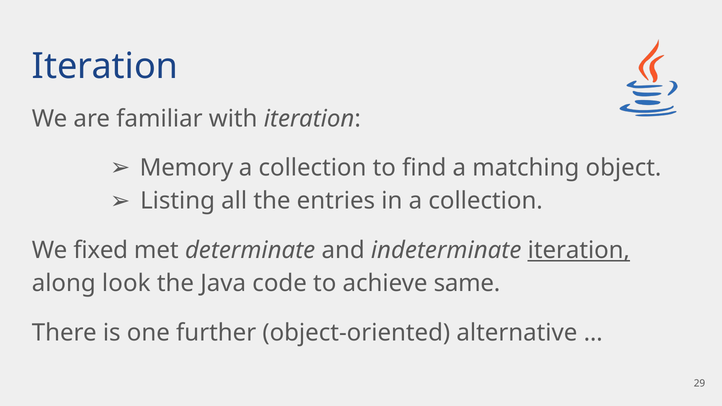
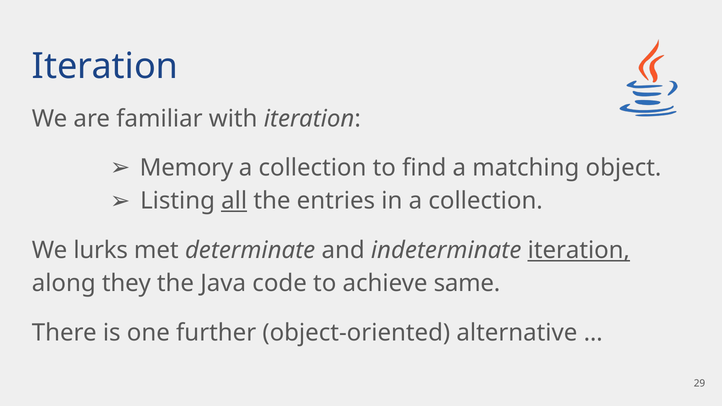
all underline: none -> present (234, 201)
fixed: fixed -> lurks (101, 250)
look: look -> they (126, 284)
